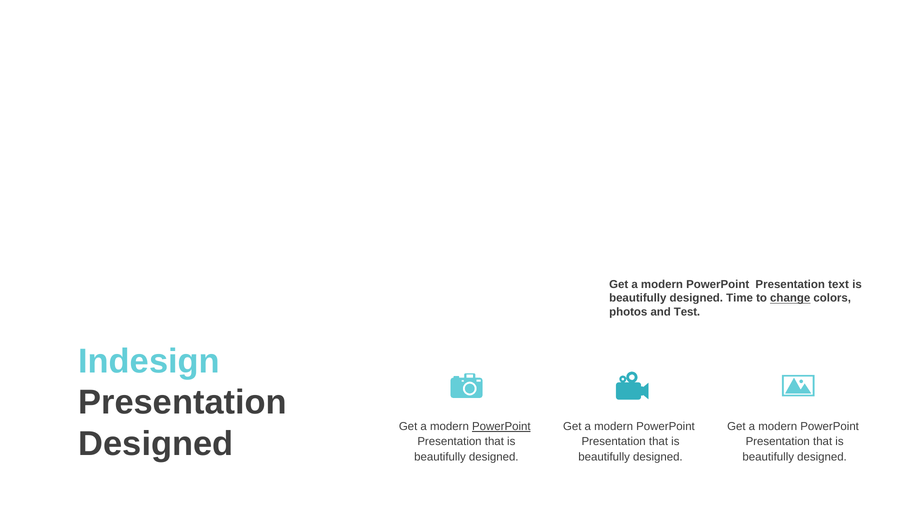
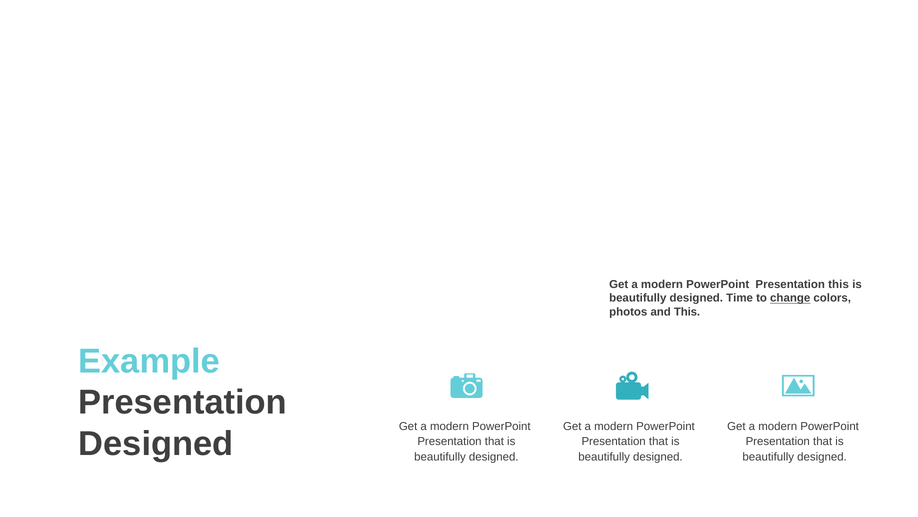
Presentation text: text -> this (839, 284)
and Test: Test -> This (687, 312)
Indesign: Indesign -> Example (149, 361)
PowerPoint underline: present -> none (501, 426)
